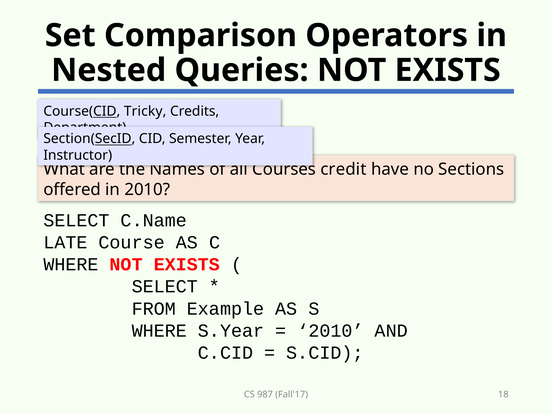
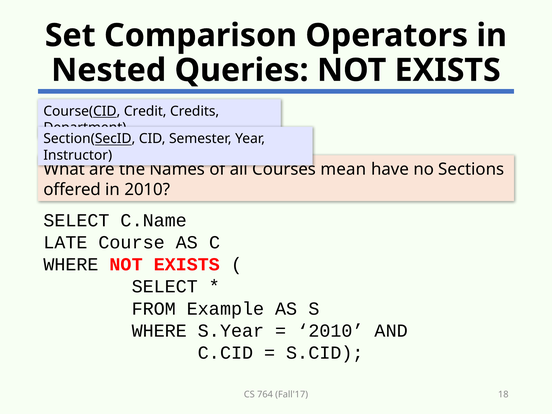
Tricky: Tricky -> Credit (145, 111)
credit: credit -> mean (343, 169)
987: 987 -> 764 (265, 395)
